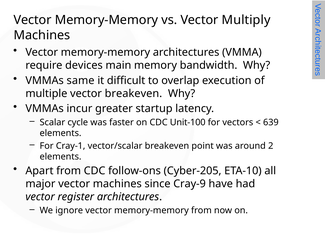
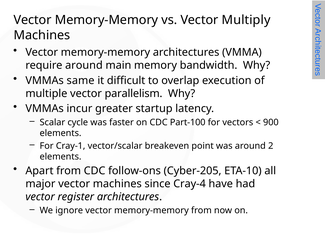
require devices: devices -> around (84, 65)
vector breakeven: breakeven -> parallelism (134, 93)
Unit-100: Unit-100 -> Part-100 (188, 122)
639: 639 -> 900 (271, 122)
Cray-9: Cray-9 -> Cray-4 (190, 184)
